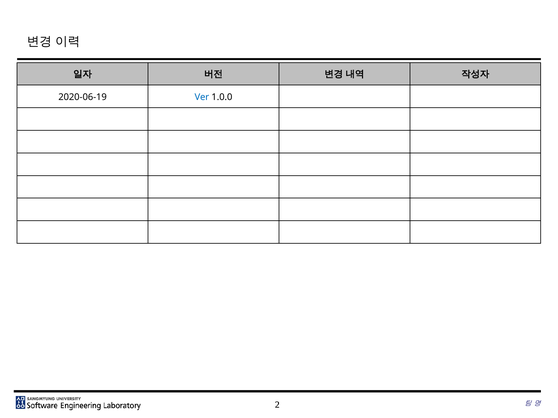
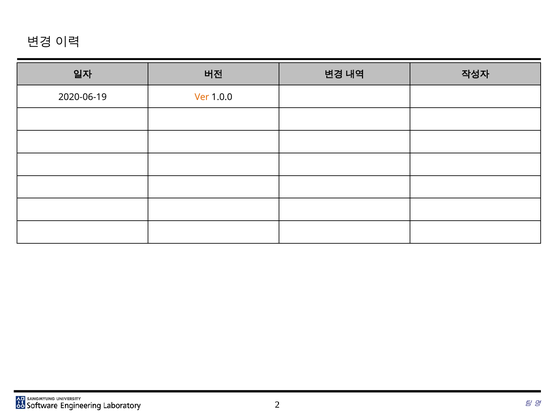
Ver colour: blue -> orange (202, 97)
